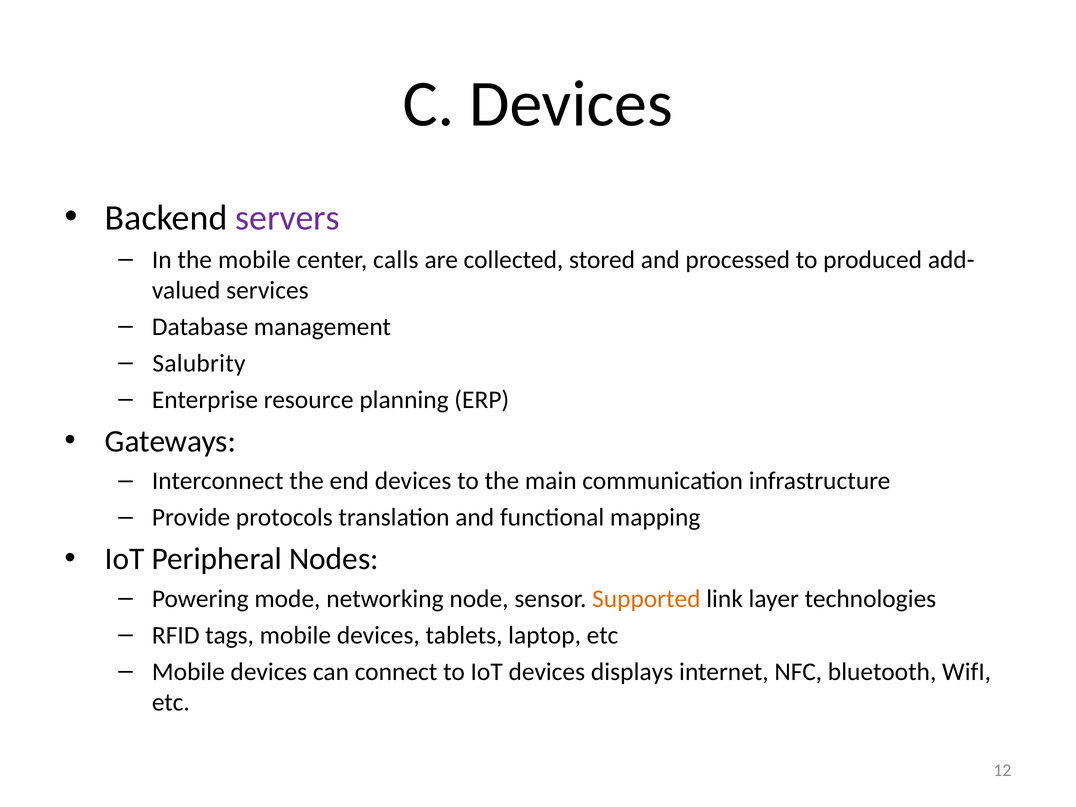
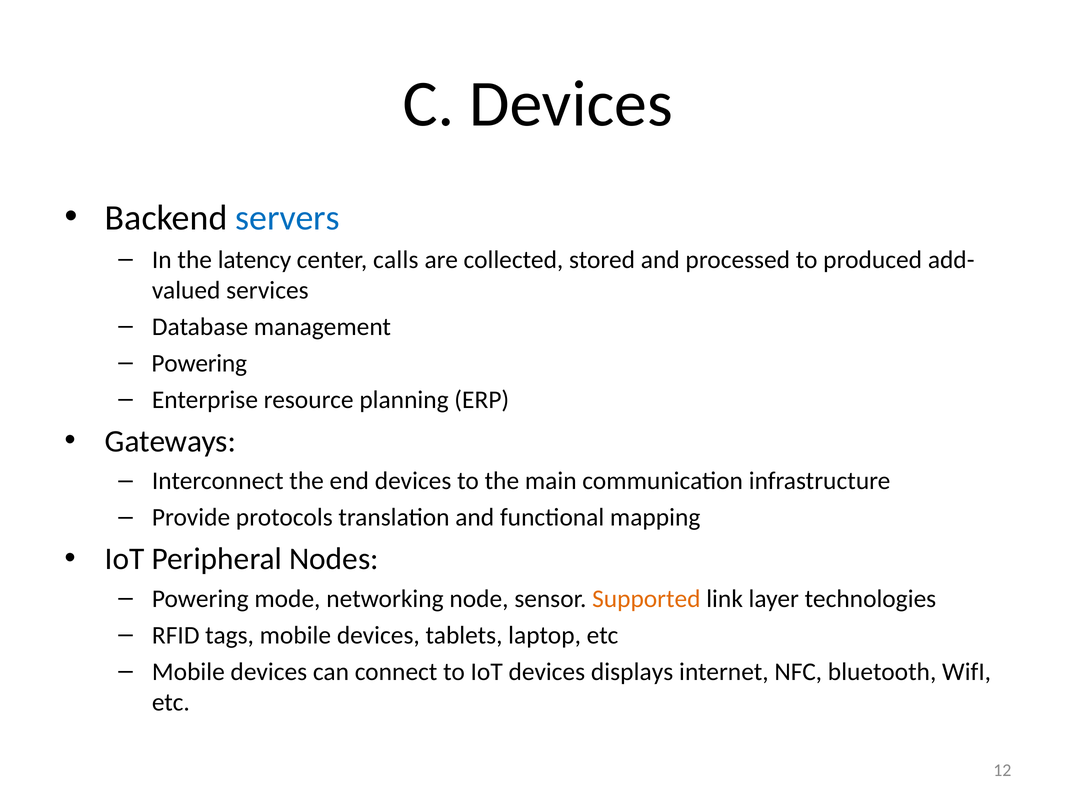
servers colour: purple -> blue (288, 218)
the mobile: mobile -> latency (255, 260)
Salubrity: Salubrity -> Powering (199, 363)
